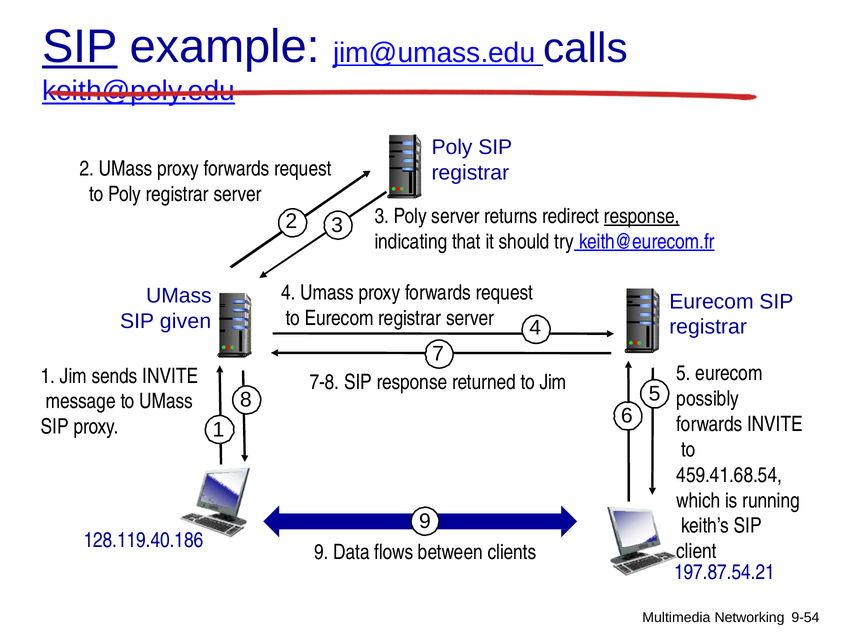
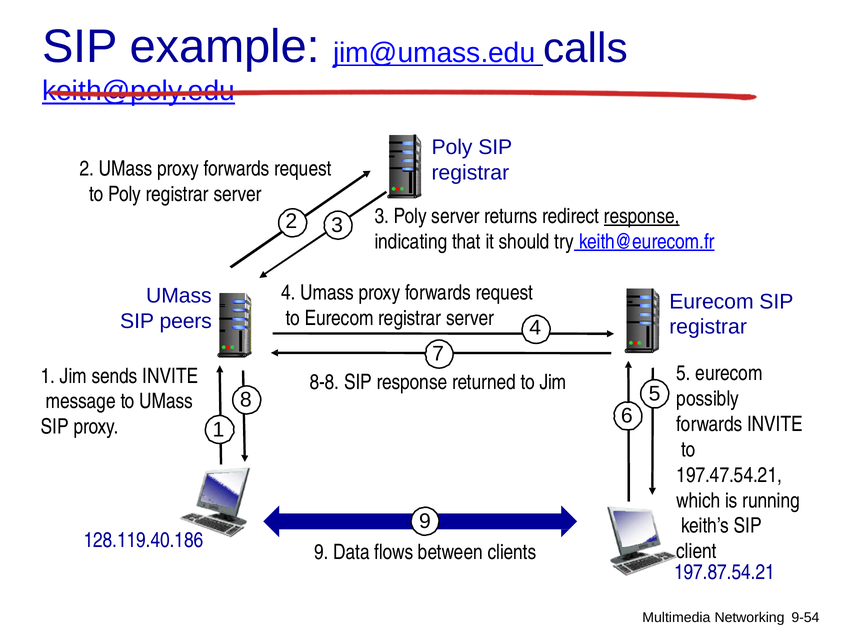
SIP underline: present -> none (80, 47)
given: given -> peers (186, 321)
7-8: 7-8 -> 8-8 (324, 382)
459.41.68.54: 459.41.68.54 -> 197.47.54.21 (729, 475)
